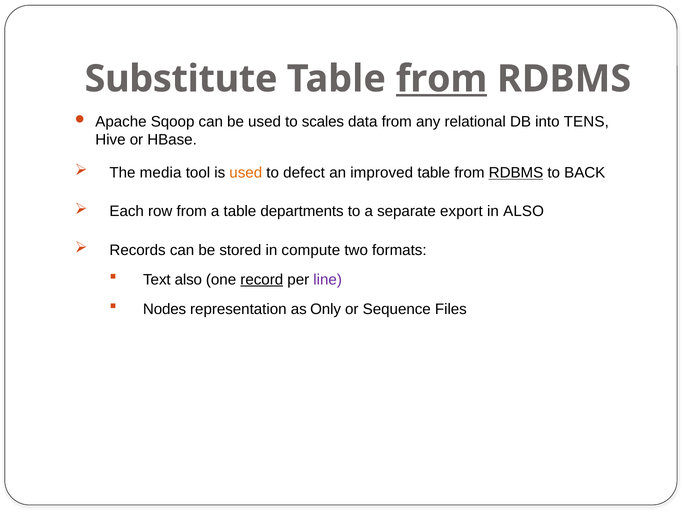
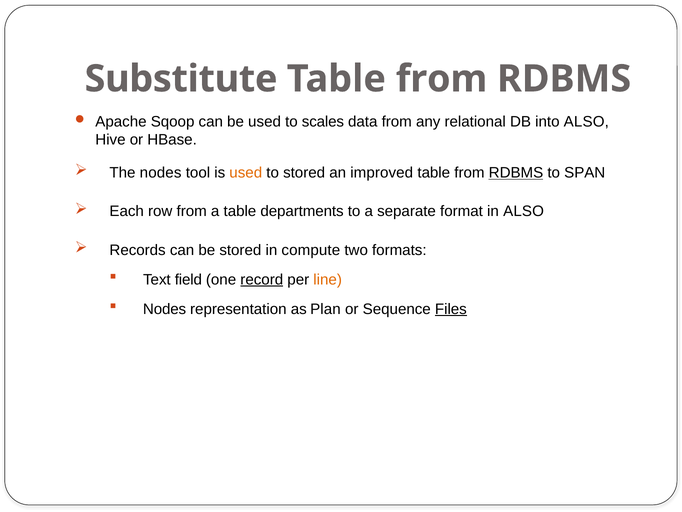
from underline: present -> none (442, 79)
into TENS: TENS -> ALSO (586, 121)
The media: media -> nodes (161, 173)
to defect: defect -> stored (304, 173)
BACK: BACK -> SPAN (585, 173)
export: export -> format (461, 211)
Text also: also -> field (188, 279)
line colour: purple -> orange (328, 279)
Only: Only -> Plan (325, 309)
Files underline: none -> present (451, 309)
